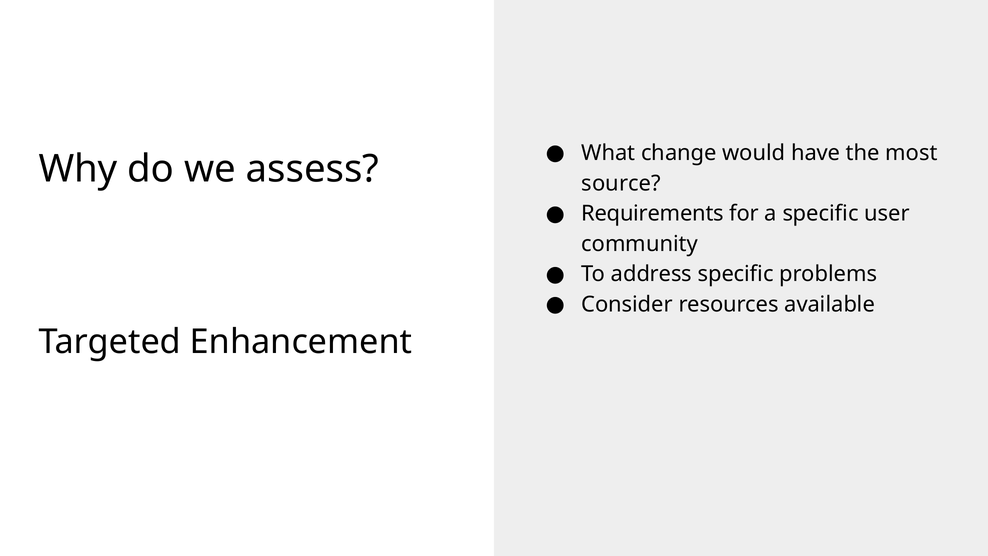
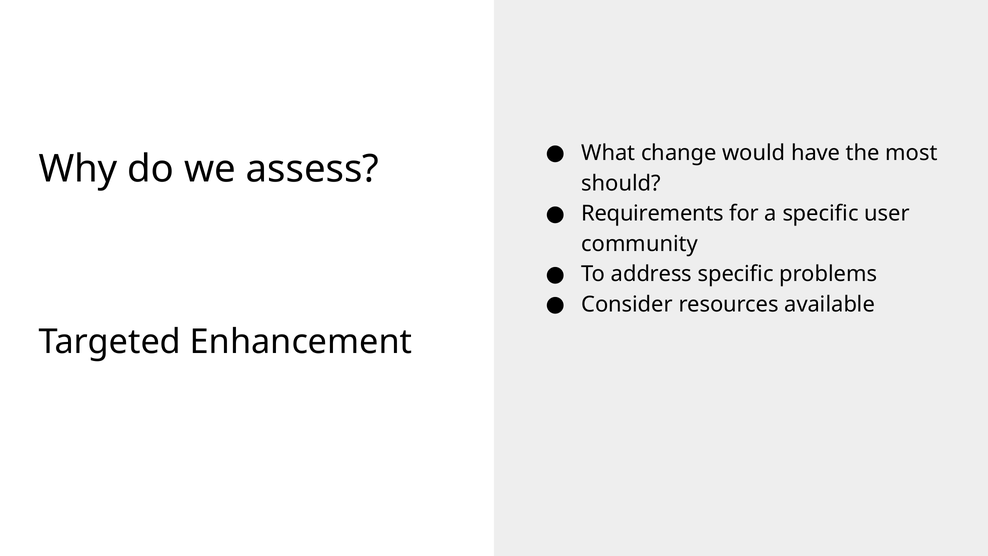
source: source -> should (621, 183)
